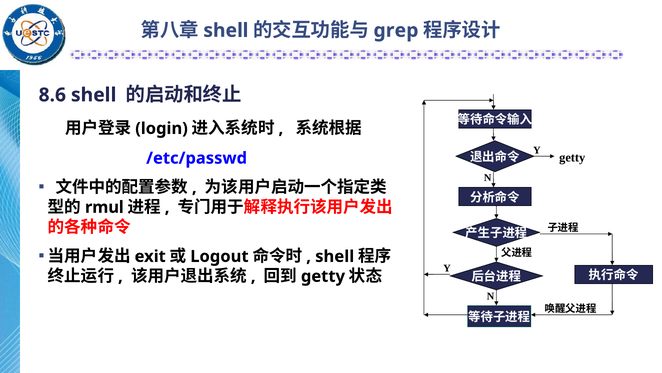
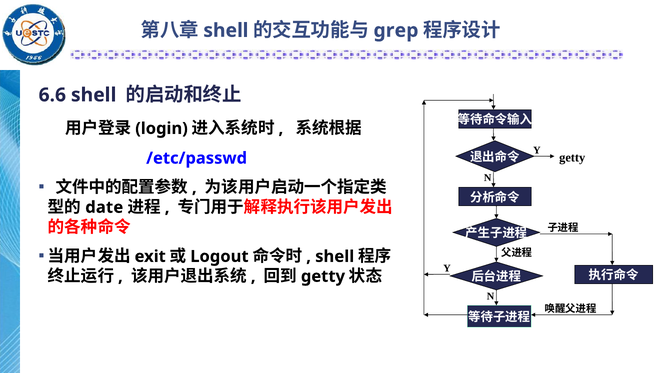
8.6: 8.6 -> 6.6 (52, 95)
rmul: rmul -> date (104, 207)
